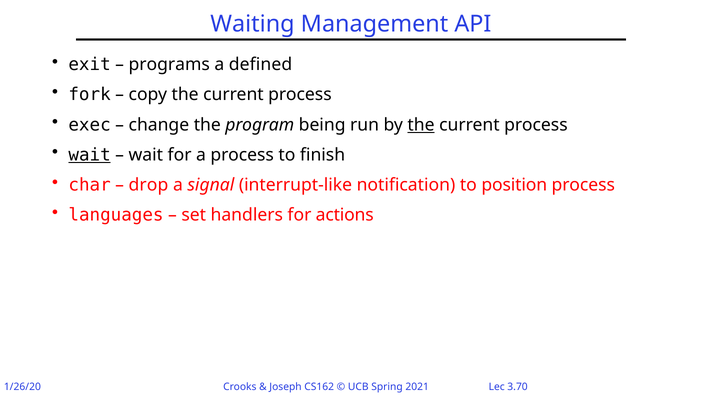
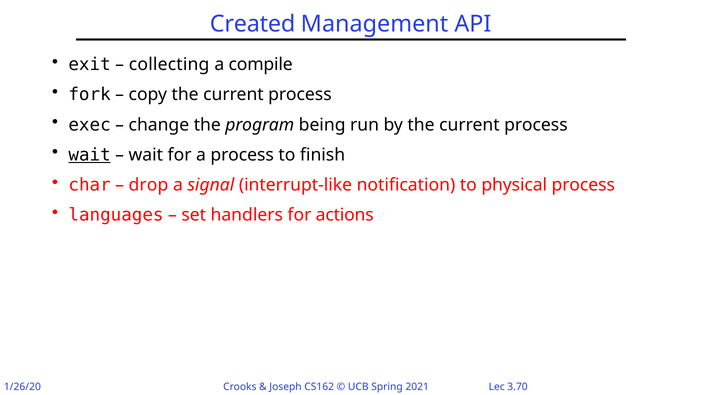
Waiting: Waiting -> Created (253, 24)
programs: programs -> collecting (169, 65)
defined: defined -> compile (261, 65)
the underline: present -> none (421, 125)
position: position -> physical (514, 185)
